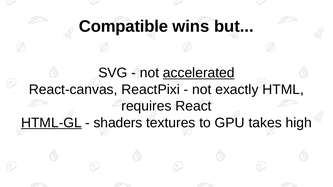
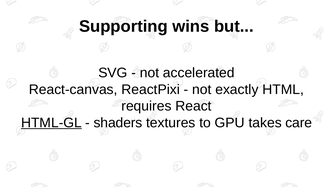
Compatible: Compatible -> Supporting (123, 27)
accelerated underline: present -> none (199, 73)
high: high -> care (299, 123)
